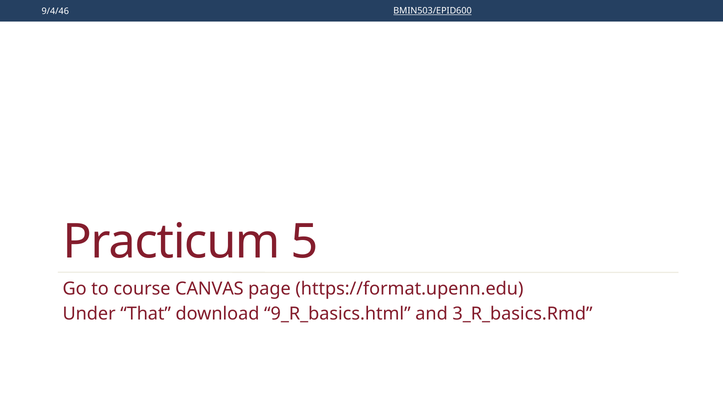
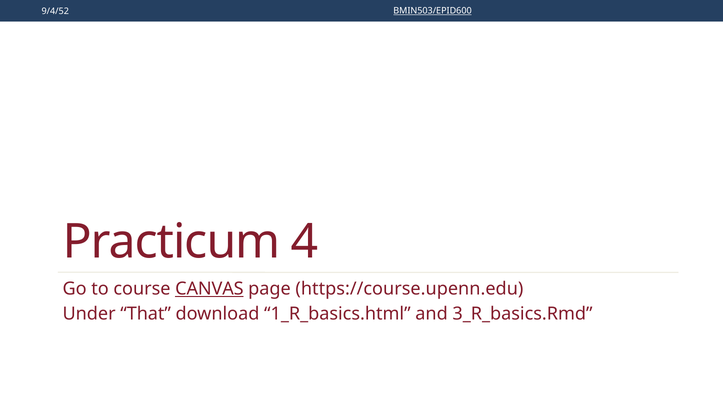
9/4/46: 9/4/46 -> 9/4/52 (55, 11)
5: 5 -> 4 (305, 242)
CANVAS underline: none -> present (209, 289)
https://format.upenn.edu: https://format.upenn.edu -> https://course.upenn.edu (409, 289)
9_R_basics.html: 9_R_basics.html -> 1_R_basics.html (337, 314)
